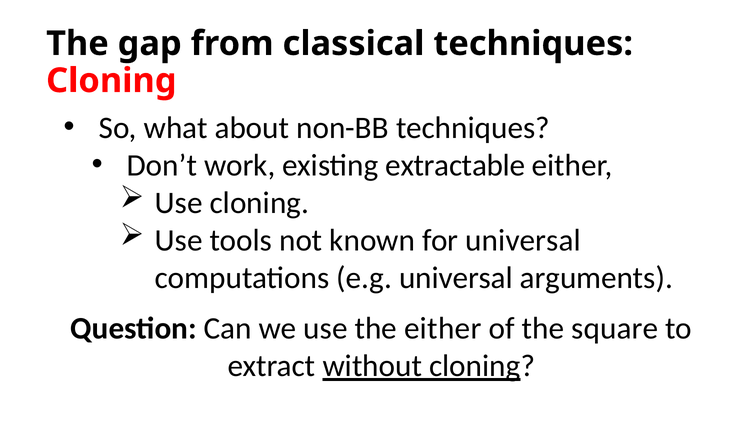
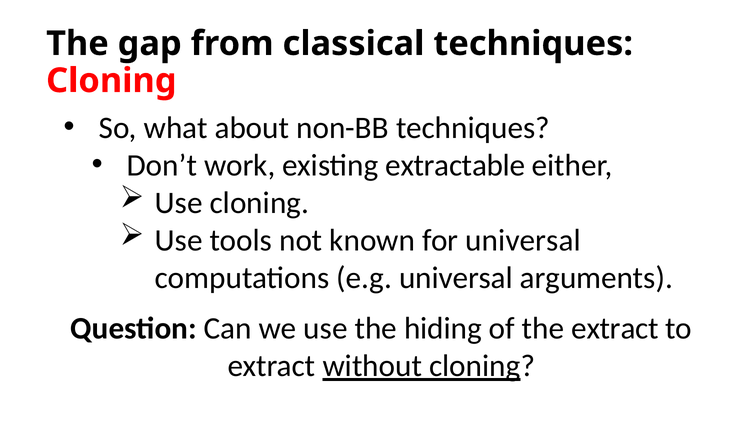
the either: either -> hiding (443, 328)
the square: square -> extract (615, 328)
